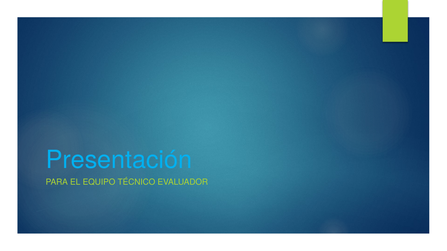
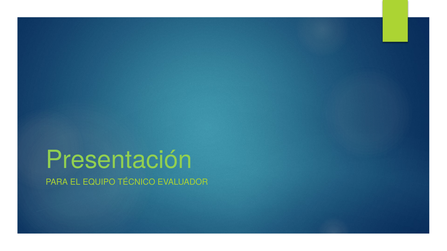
Presentación colour: light blue -> light green (119, 160)
